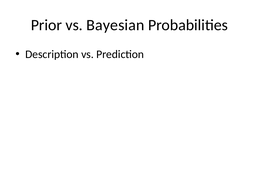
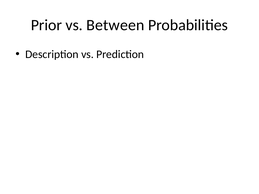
Bayesian: Bayesian -> Between (115, 25)
